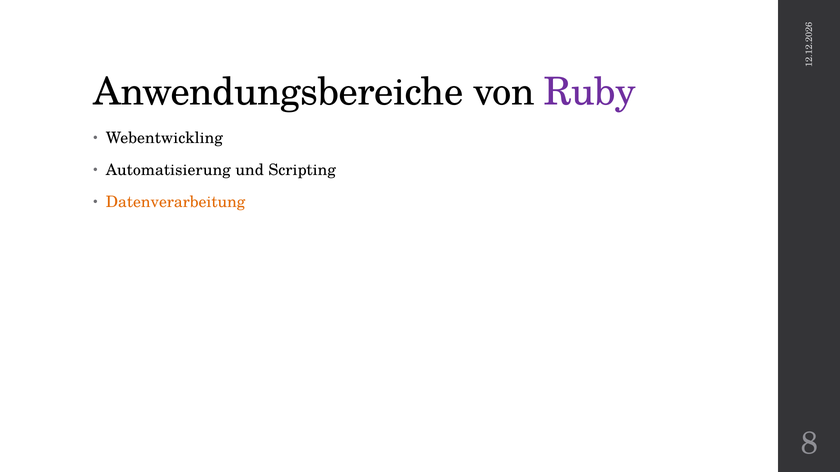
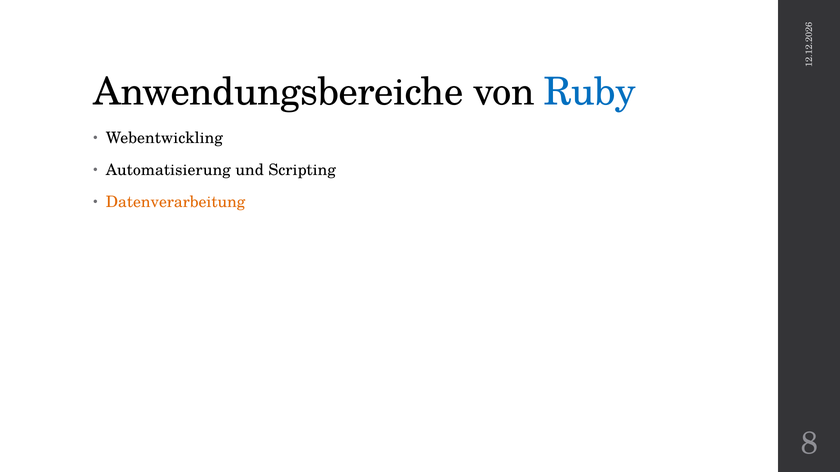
Ruby colour: purple -> blue (590, 92)
